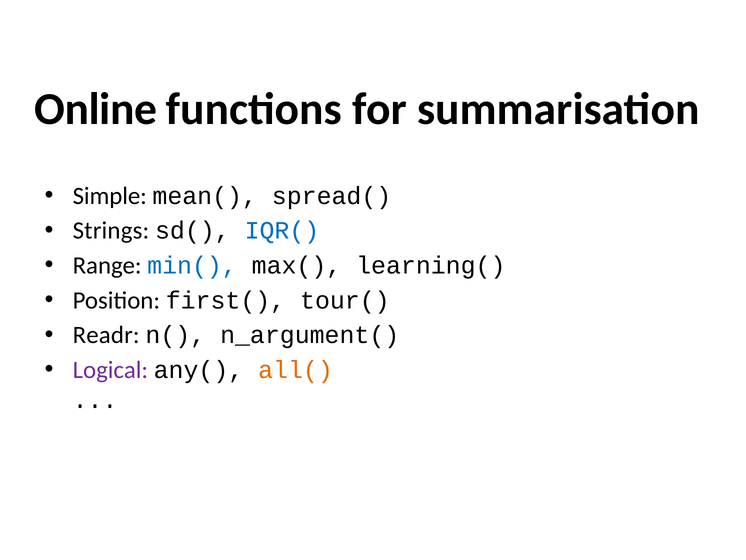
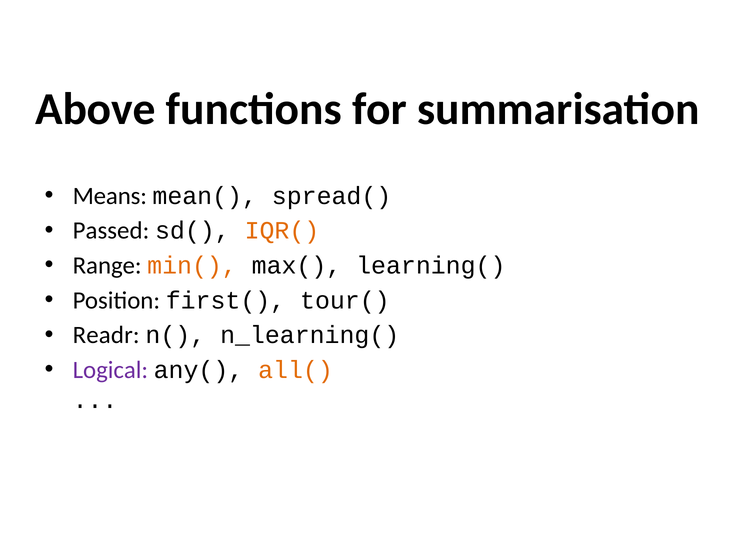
Online: Online -> Above (95, 109)
Simple: Simple -> Means (110, 196)
Strings: Strings -> Passed (111, 230)
IQR( colour: blue -> orange (282, 230)
min( colour: blue -> orange (192, 265)
n_argument(: n_argument( -> n_learning( (310, 335)
